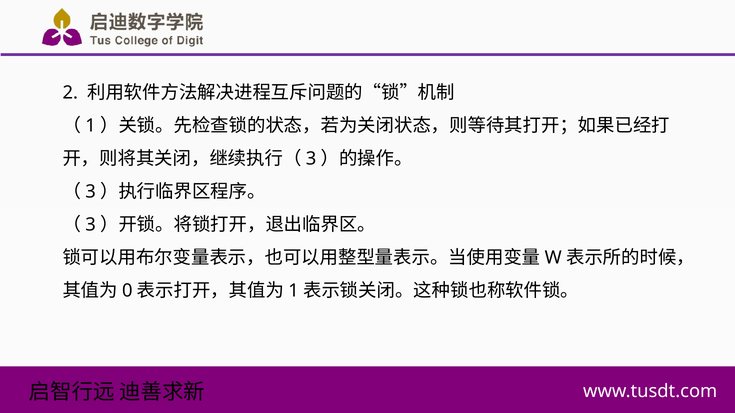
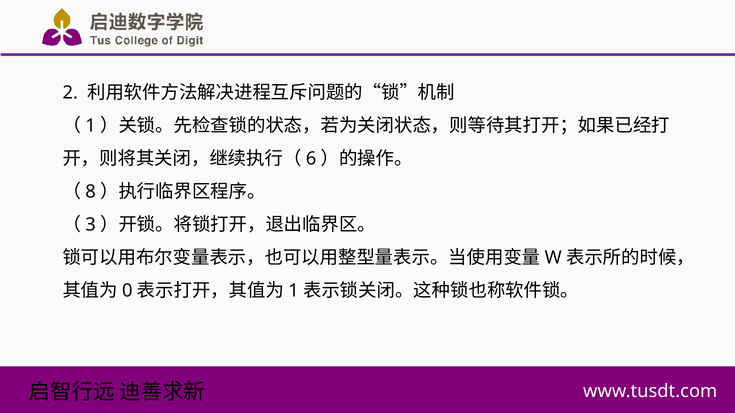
3: 3 -> 6 (311, 159)
3: 3 -> 8 (91, 192)
